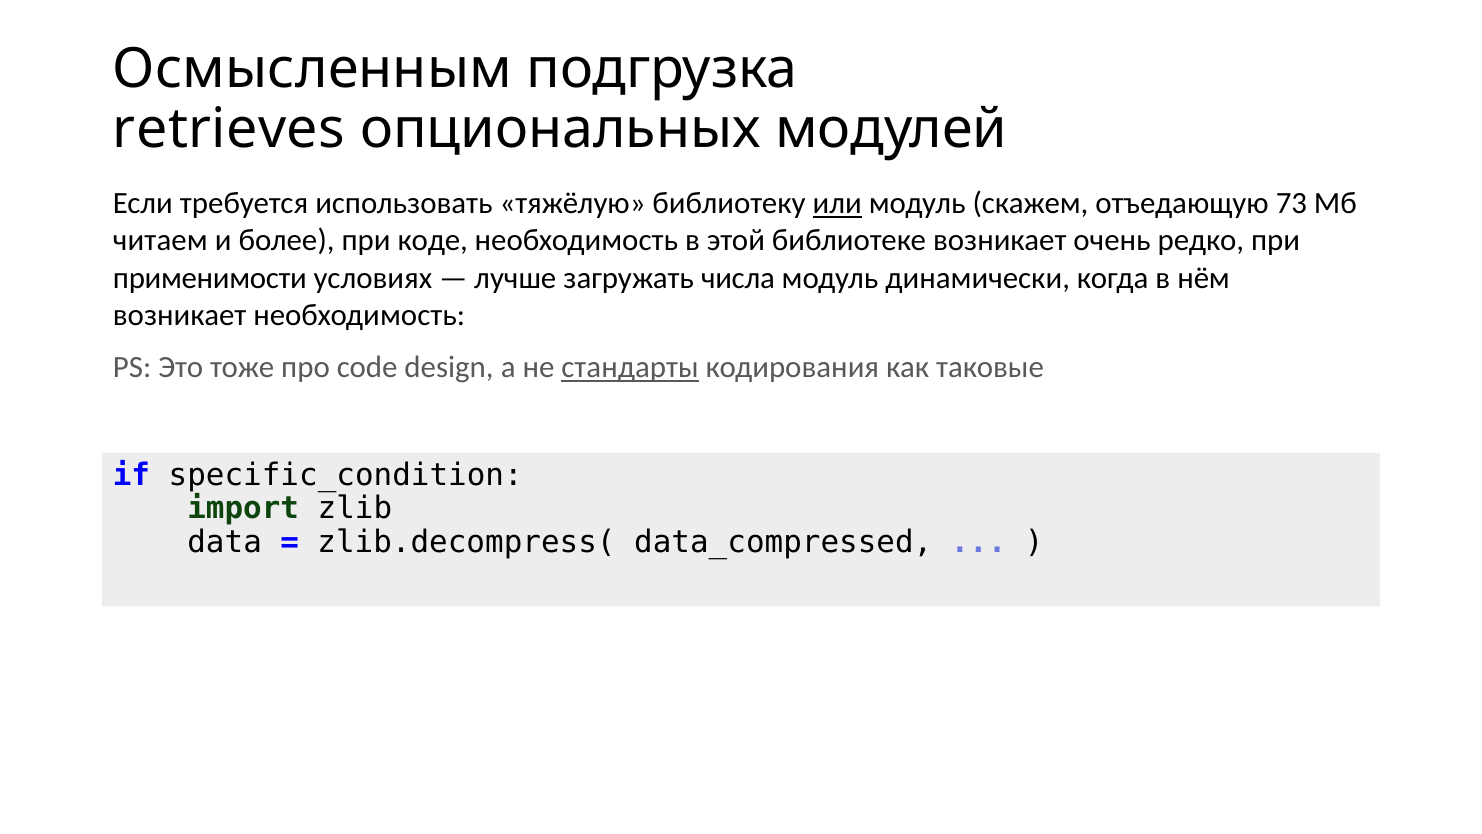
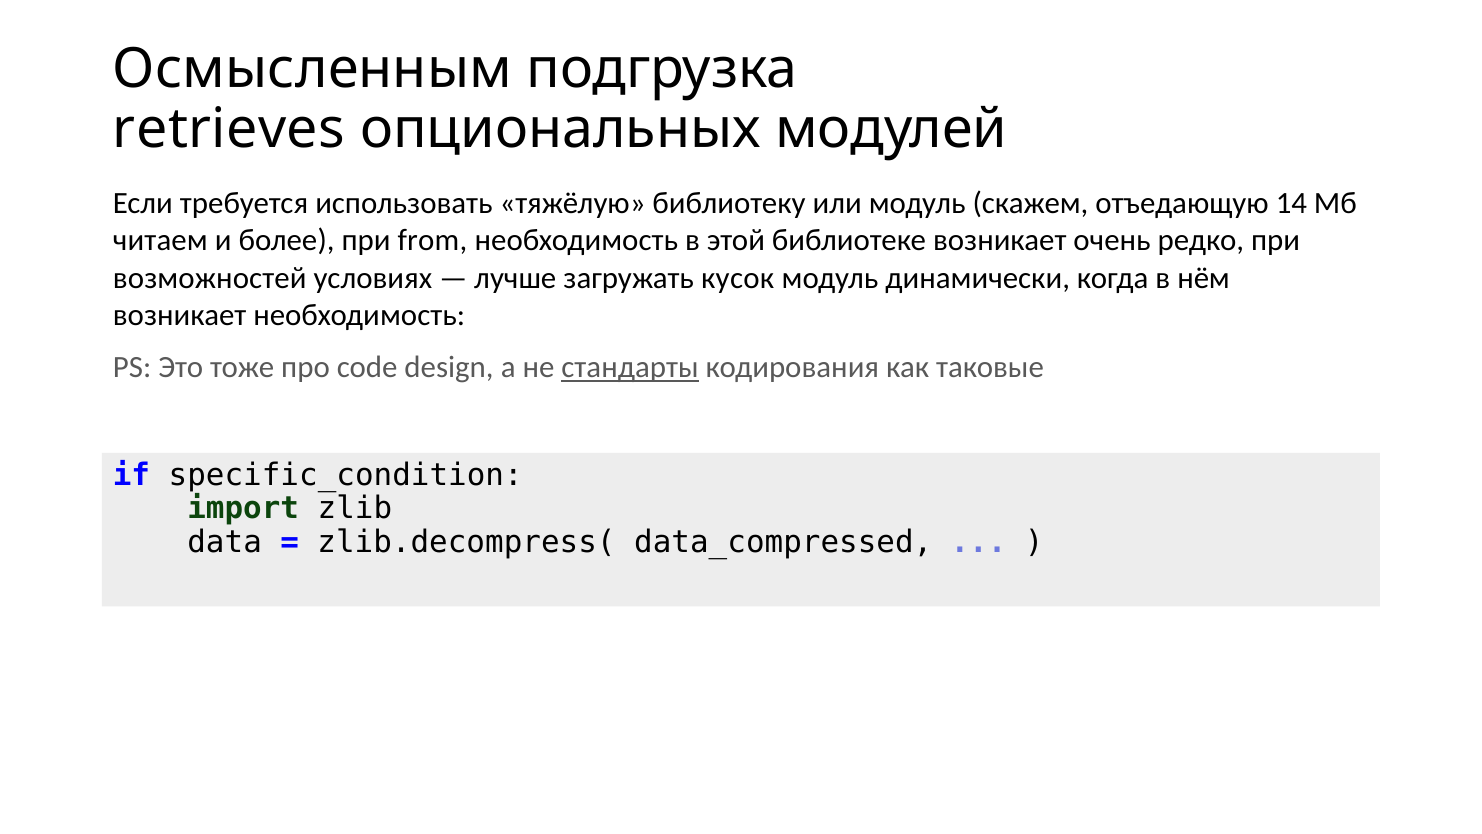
или underline: present -> none (837, 203)
73: 73 -> 14 (1291, 203)
коде: коде -> from (432, 241)
применимости: применимости -> возможностей (210, 278)
числа: числа -> кусок (738, 278)
